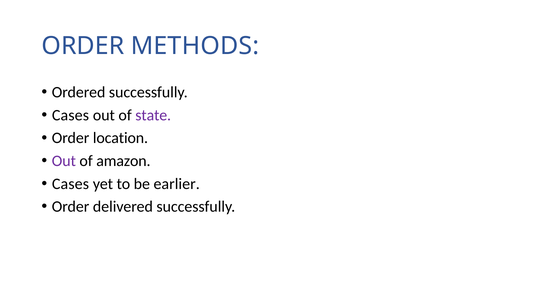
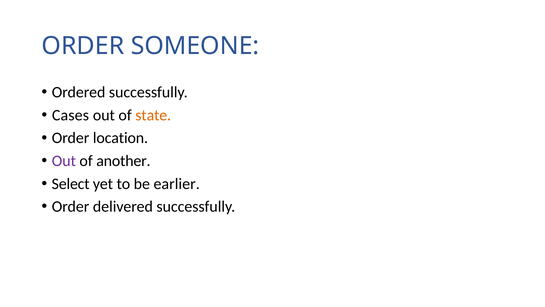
METHODS: METHODS -> SOMEONE (195, 46)
state colour: purple -> orange (153, 115)
amazon: amazon -> another (123, 161)
Cases: Cases -> Select (71, 184)
